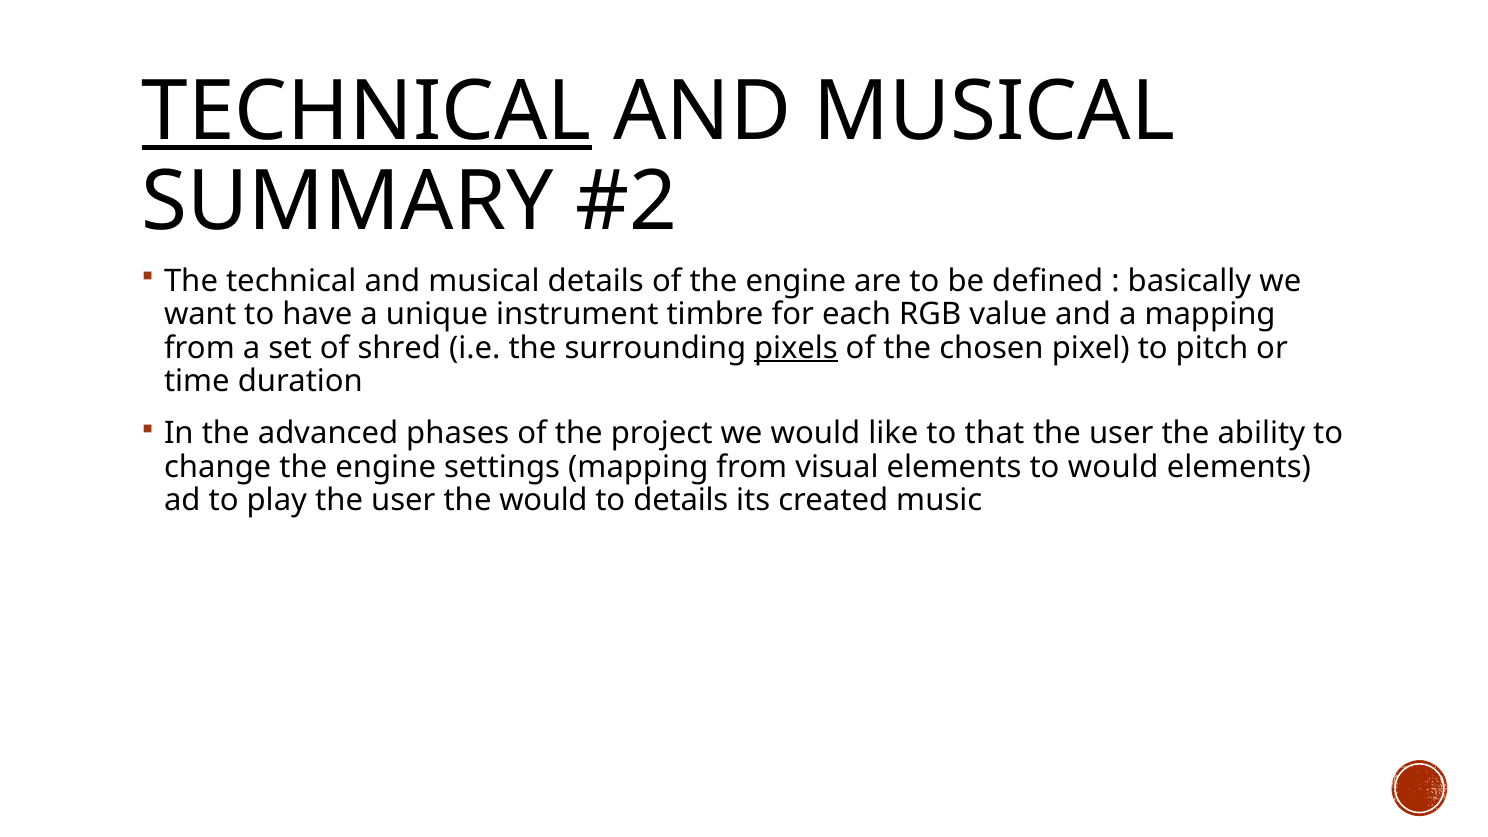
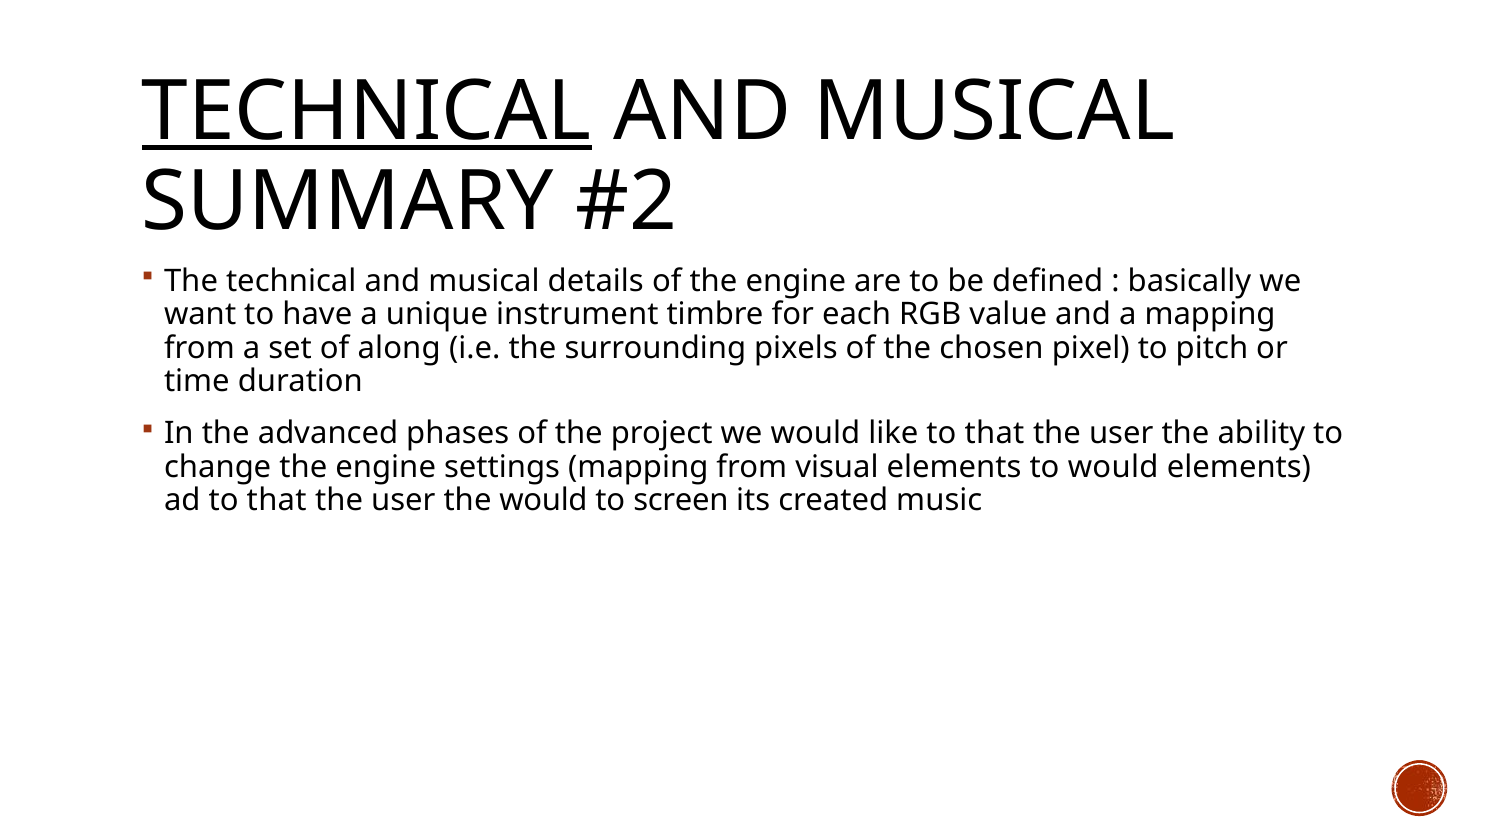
shred: shred -> along (399, 348)
pixels underline: present -> none (796, 348)
ad to play: play -> that (277, 501)
to details: details -> screen (681, 501)
